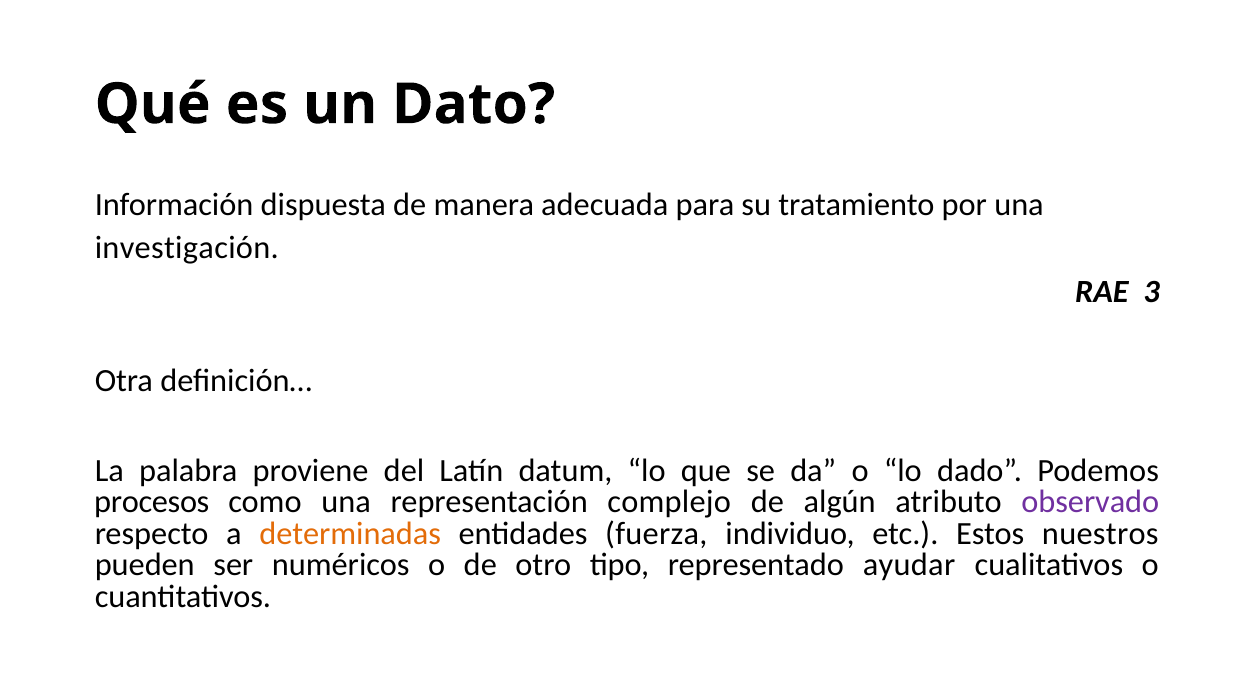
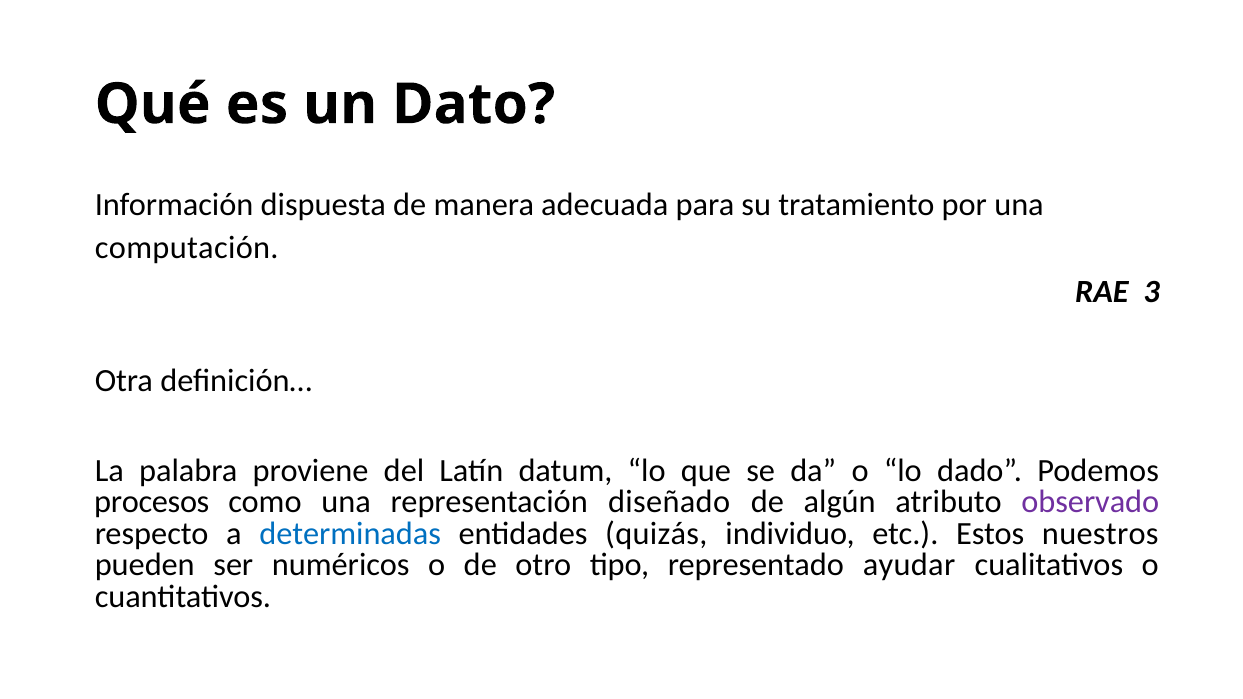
investigación: investigación -> computación (187, 248)
complejo: complejo -> diseñado (669, 502)
determinadas colour: orange -> blue (350, 534)
fuerza: fuerza -> quizás (656, 534)
